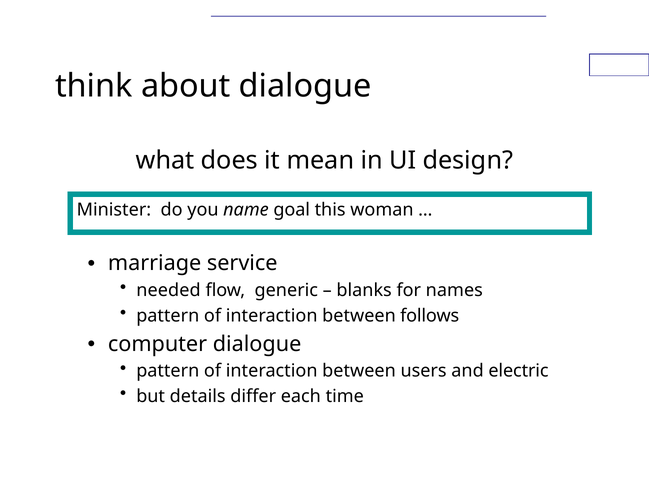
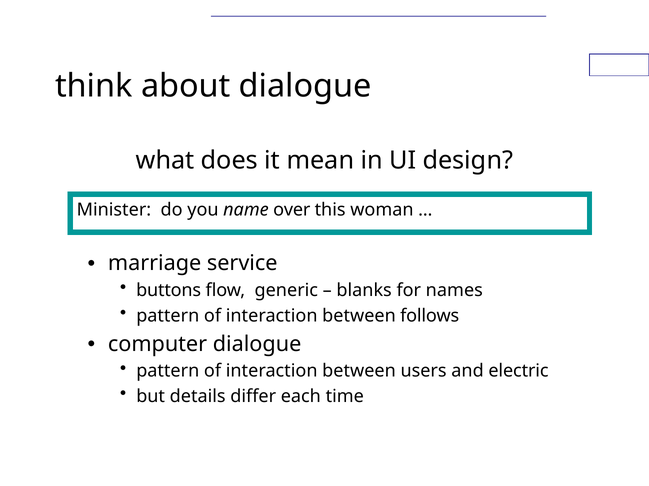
goal: goal -> over (292, 210)
needed: needed -> buttons (169, 291)
